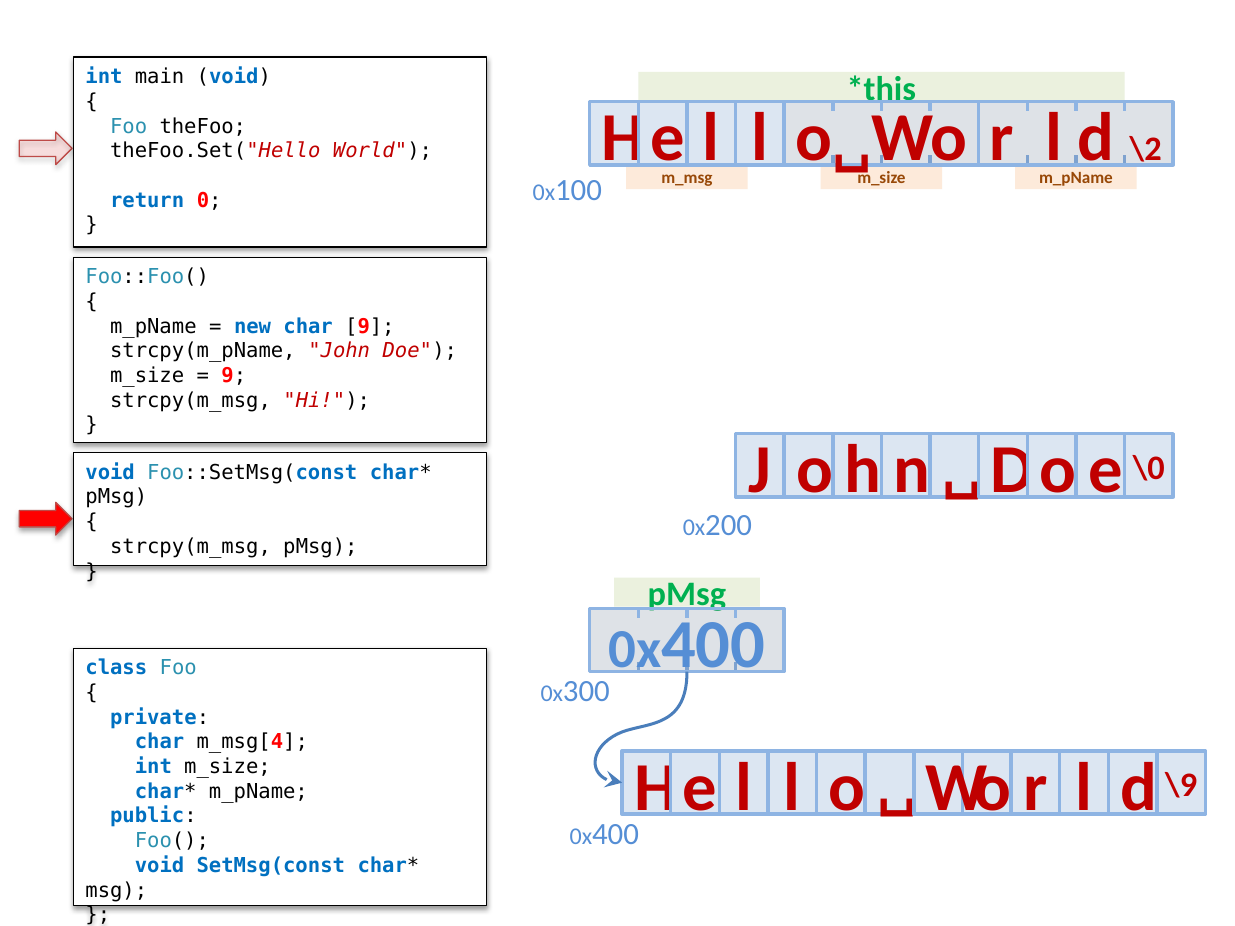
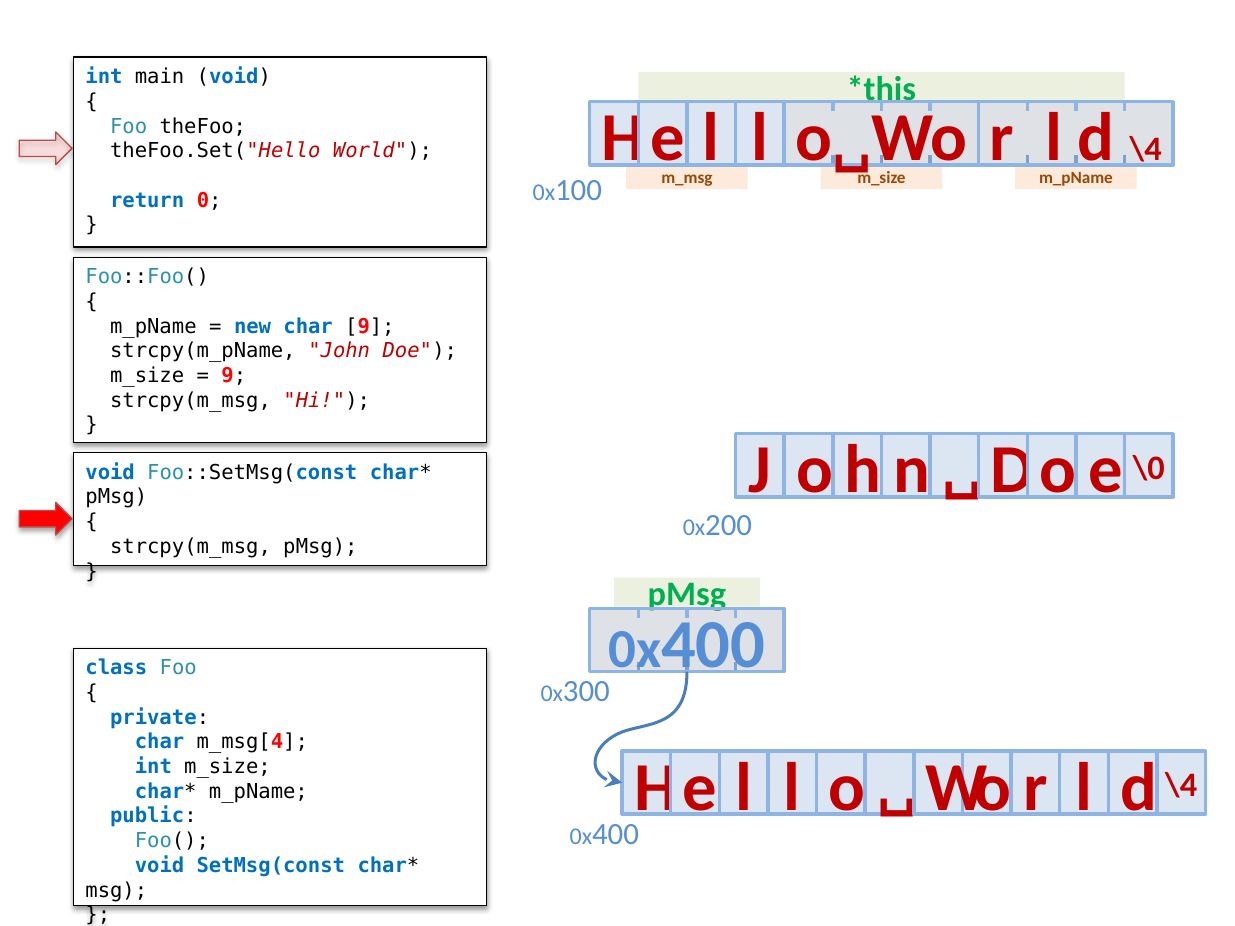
d \2: \2 -> \4 (1146, 149)
\9: \9 -> \4 (1181, 785)
